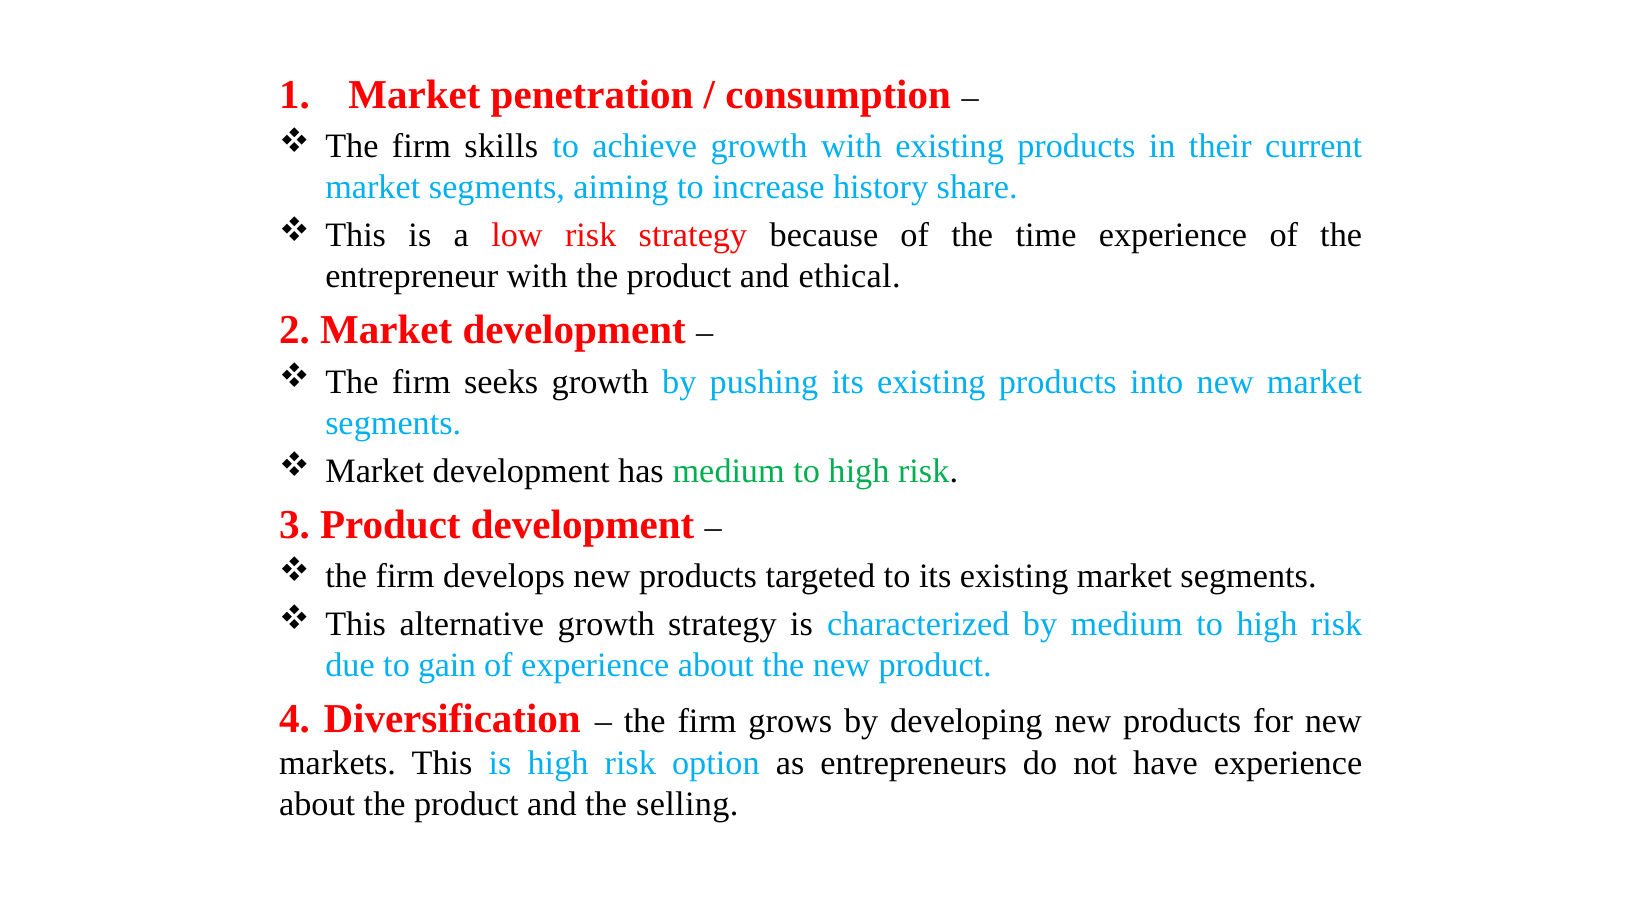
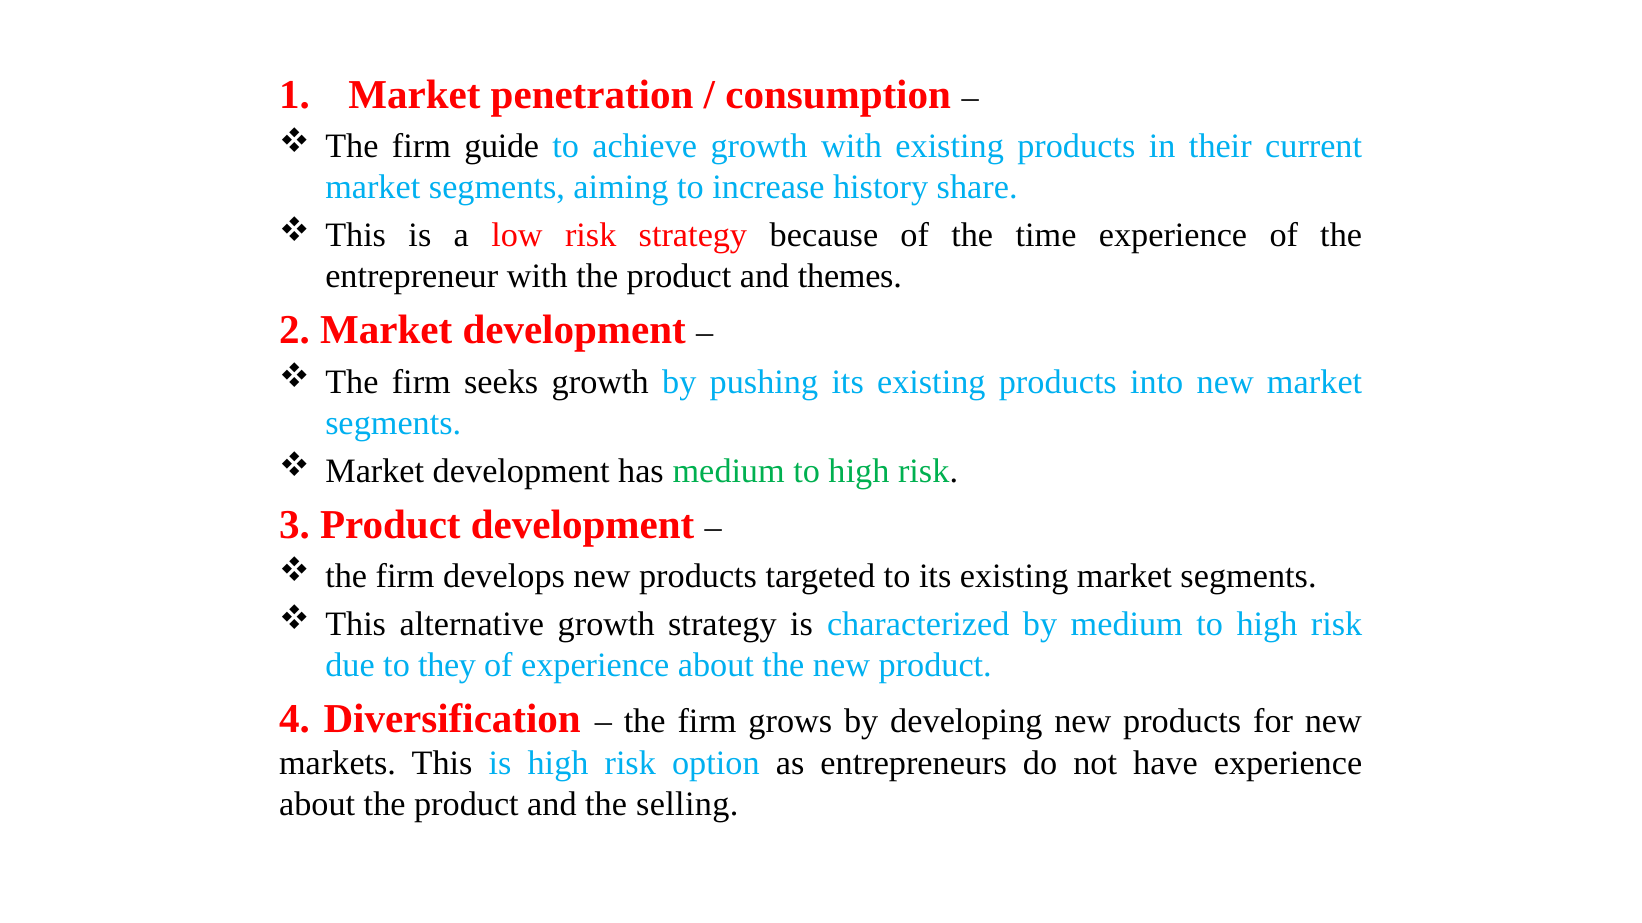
skills: skills -> guide (502, 147)
ethical: ethical -> themes (850, 277)
gain: gain -> they (447, 665)
